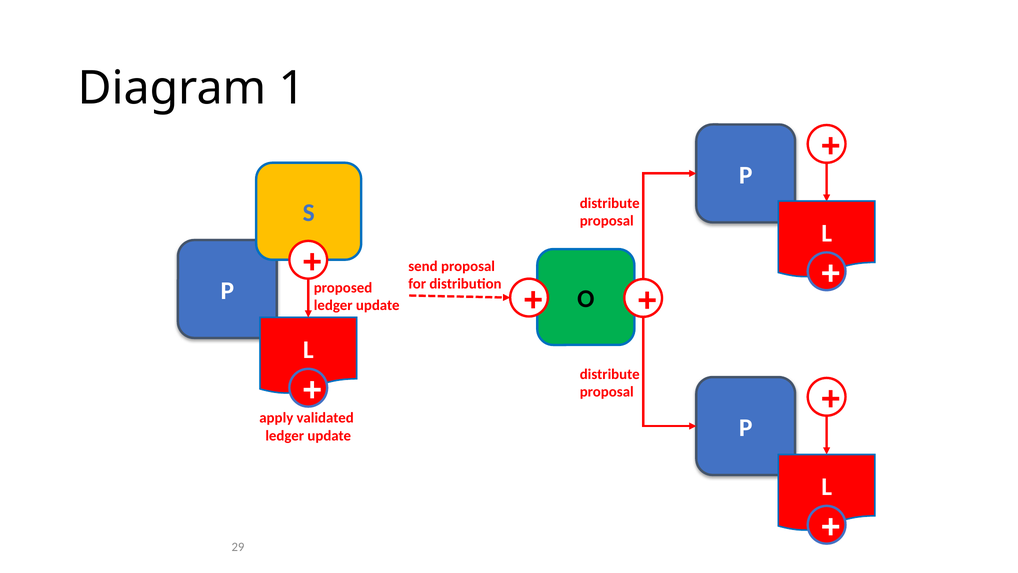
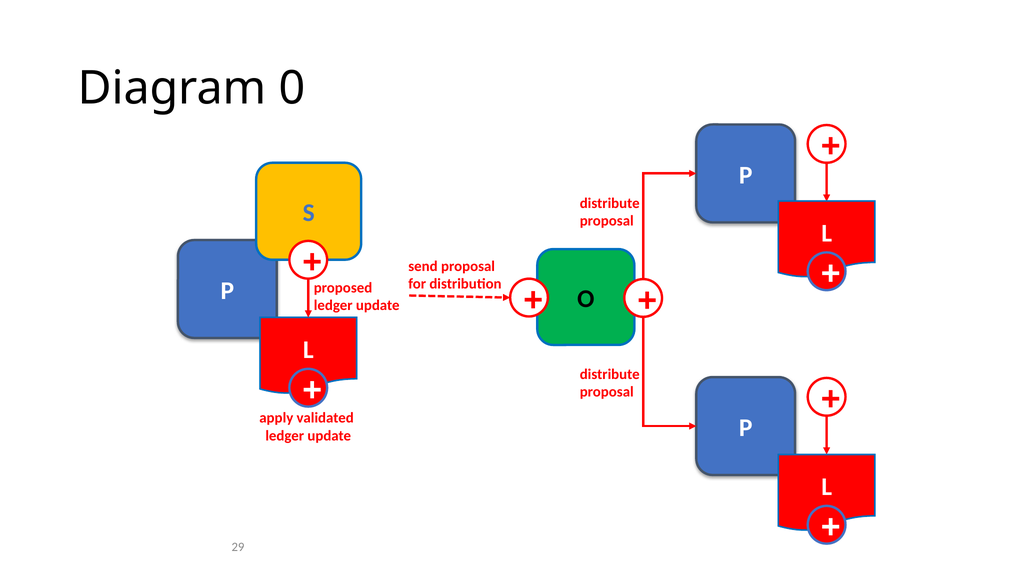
1: 1 -> 0 (292, 88)
